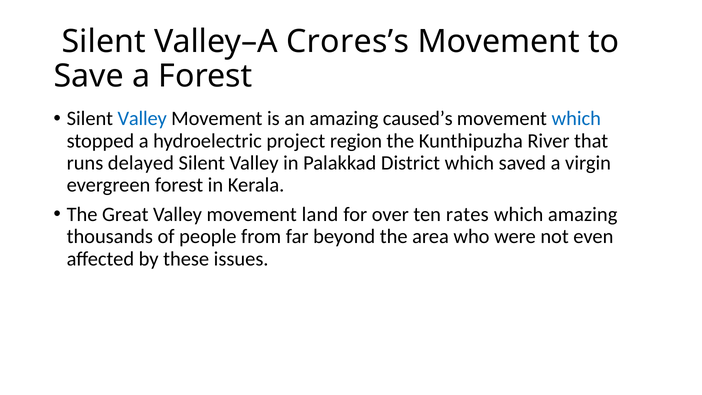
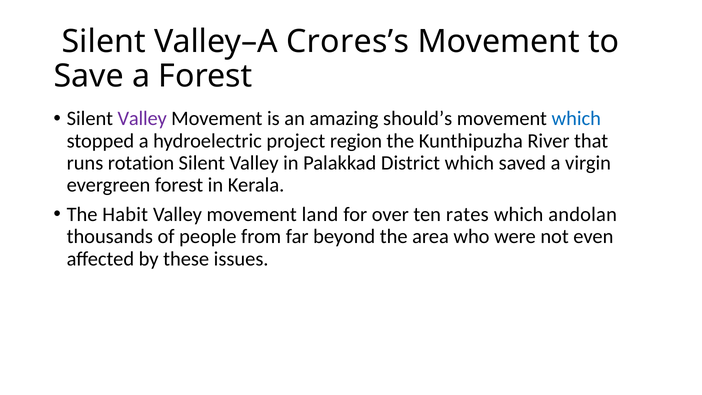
Valley colour: blue -> purple (142, 119)
caused’s: caused’s -> should’s (418, 119)
delayed: delayed -> rotation (141, 163)
Great: Great -> Habit (125, 214)
which amazing: amazing -> andolan (583, 214)
